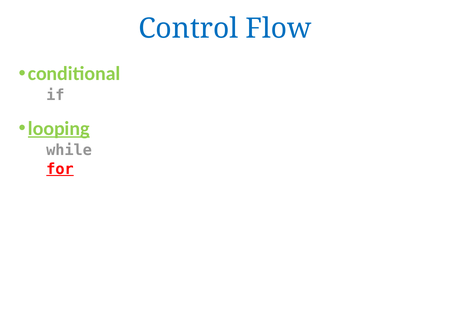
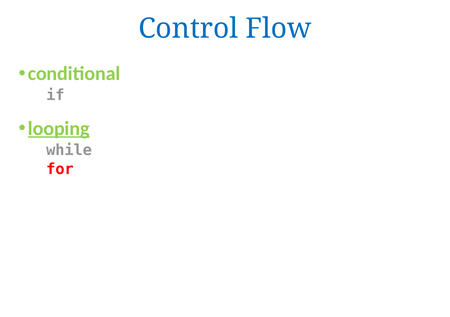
for underline: present -> none (60, 169)
